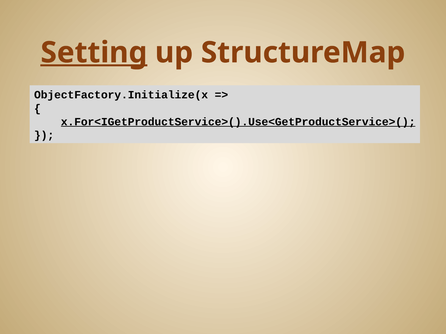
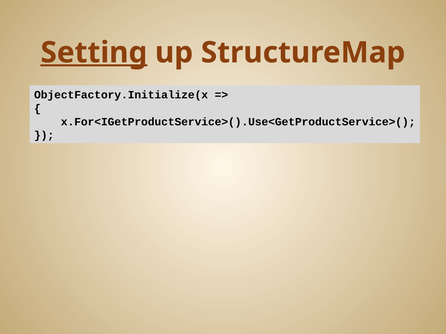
x.For<IGetProductService>().Use<GetProductService>( underline: present -> none (238, 122)
